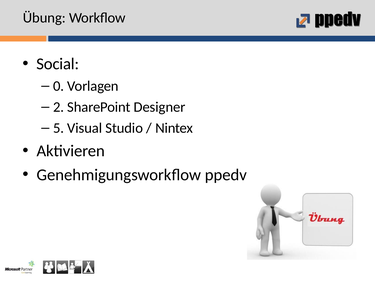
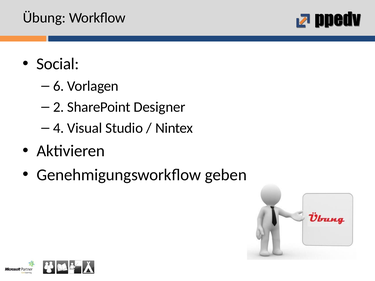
0: 0 -> 6 (59, 86)
5: 5 -> 4 (59, 128)
ppedv: ppedv -> geben (226, 175)
